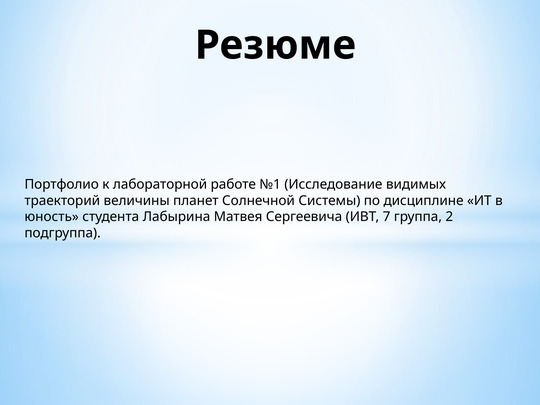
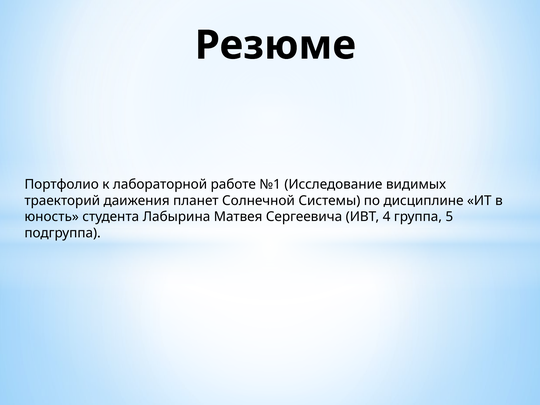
величины: величины -> даижения (137, 201)
7: 7 -> 4 (387, 217)
2: 2 -> 5 (449, 217)
